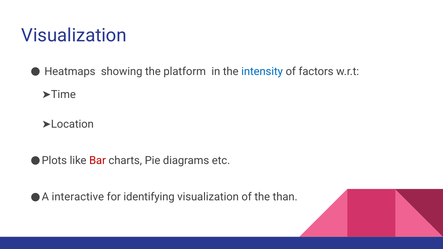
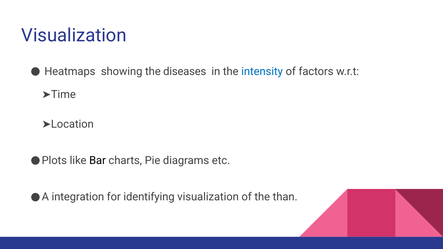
platform: platform -> diseases (185, 71)
Bar colour: red -> black (98, 161)
interactive: interactive -> integration (78, 197)
